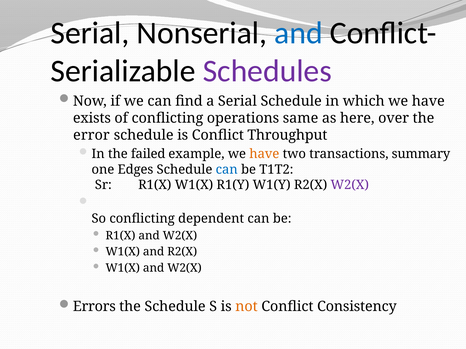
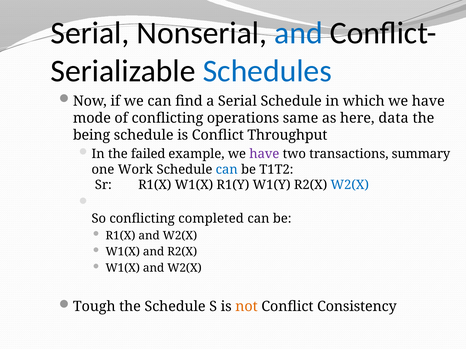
Schedules colour: purple -> blue (267, 71)
exists: exists -> mode (92, 118)
over: over -> data (394, 118)
error: error -> being (92, 135)
have colour: orange -> purple (264, 154)
Edges: Edges -> Work (135, 170)
W2(X colour: purple -> blue (350, 185)
dependent: dependent -> completed (211, 219)
Errors: Errors -> Tough (94, 307)
